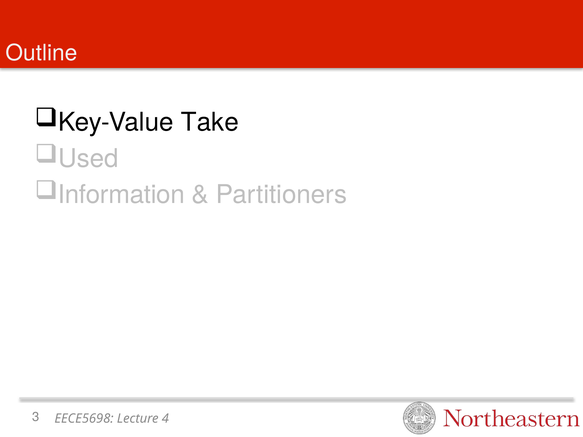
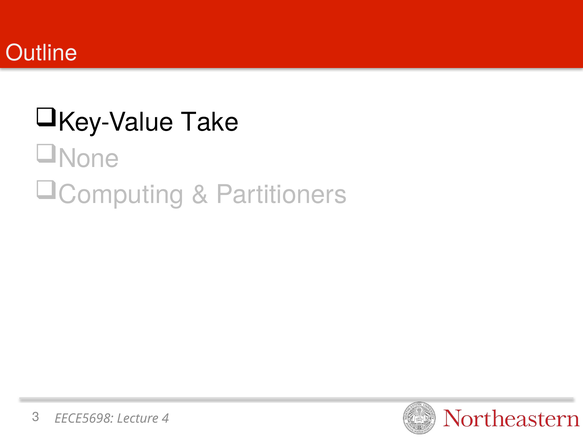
Used: Used -> None (89, 159)
Information: Information -> Computing (121, 195)
